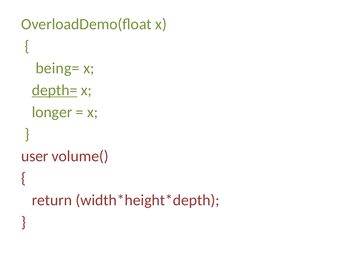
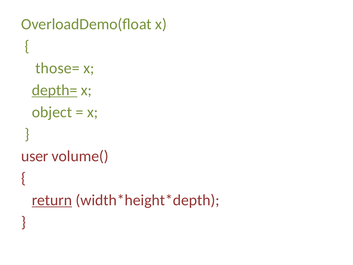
being=: being= -> those= (57, 68)
longer: longer -> object (52, 112)
return underline: none -> present (52, 200)
